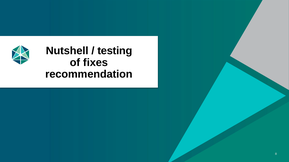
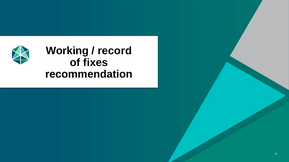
Nutshell: Nutshell -> Working (67, 51)
testing: testing -> record (115, 51)
